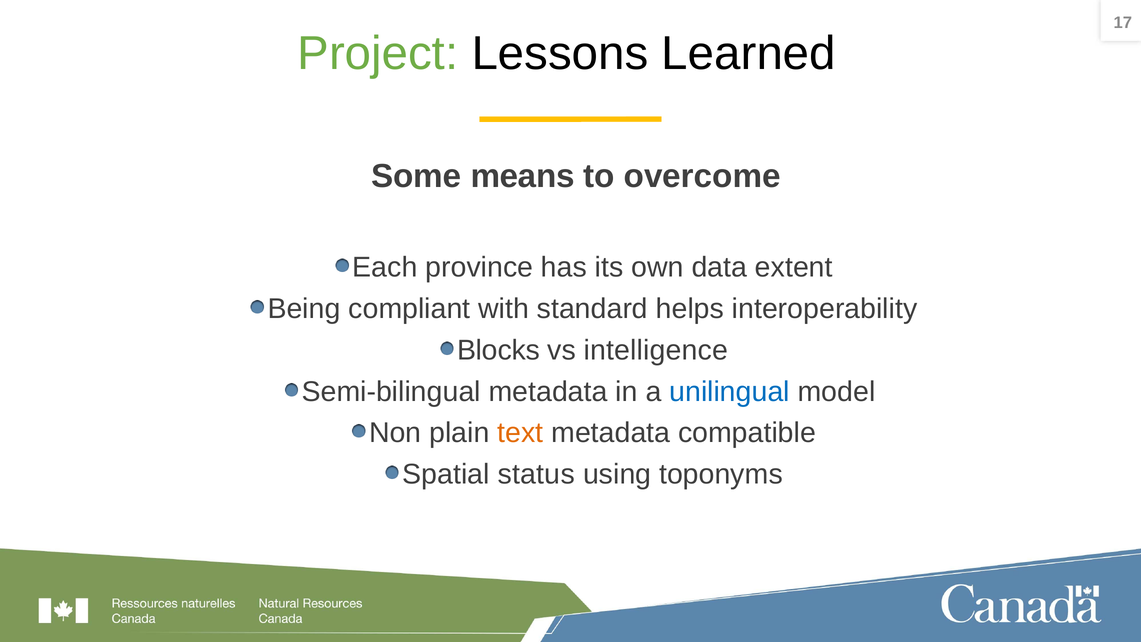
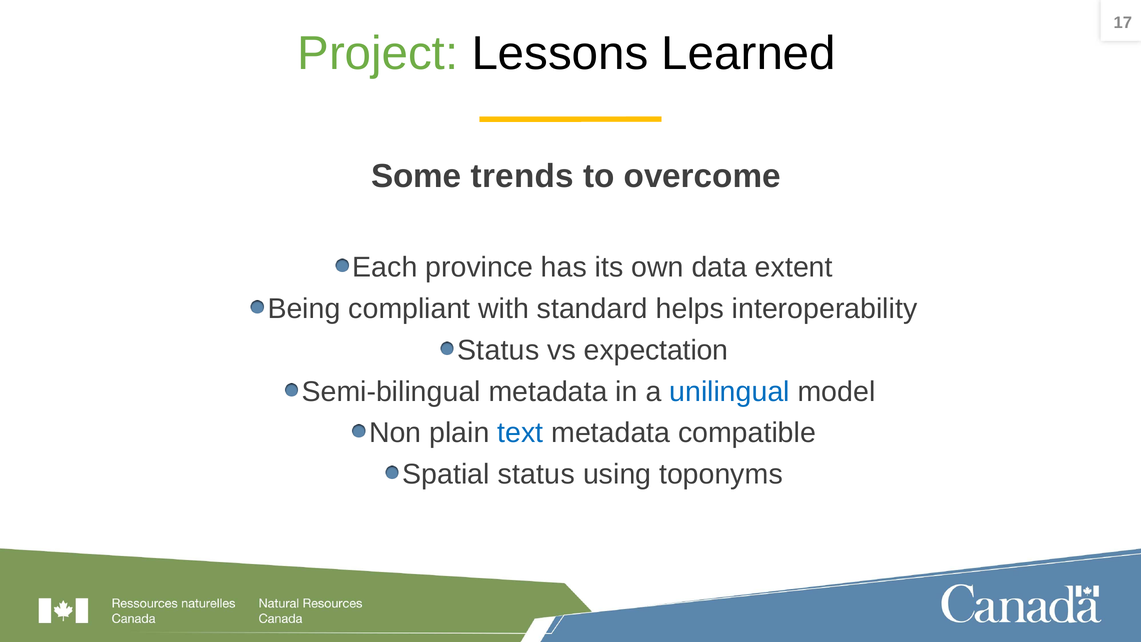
means: means -> trends (522, 176)
Blocks: Blocks -> Status (498, 350)
intelligence: intelligence -> expectation (656, 350)
text colour: orange -> blue (520, 433)
